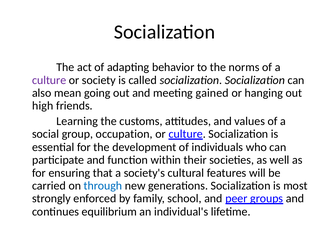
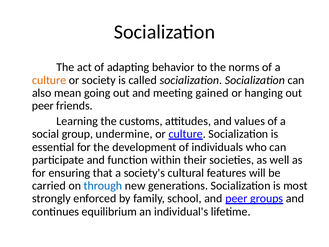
culture colour: purple -> orange (49, 80)
high: high -> peer (43, 106)
occupation: occupation -> undermine (124, 134)
